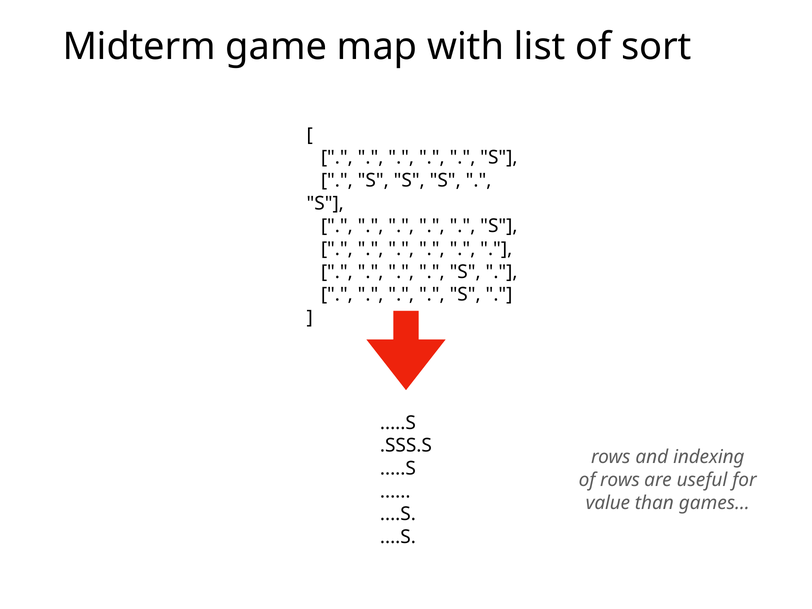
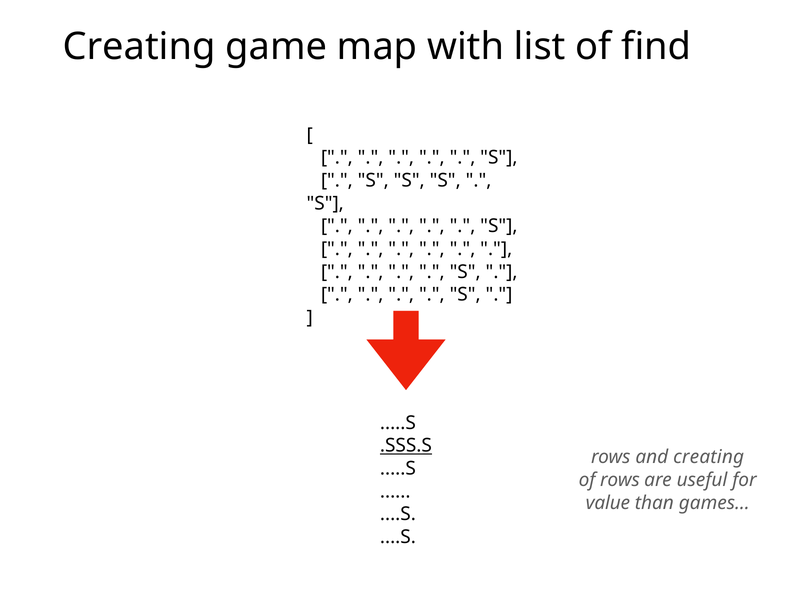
Midterm: Midterm -> Creating (139, 47)
sort: sort -> find (656, 47)
.SSS.S underline: none -> present (406, 446)
and indexing: indexing -> creating (709, 457)
